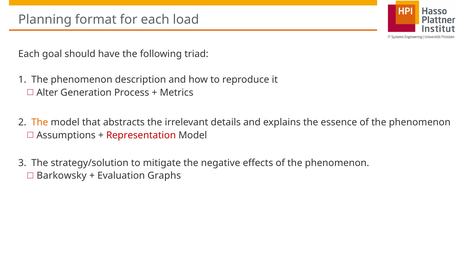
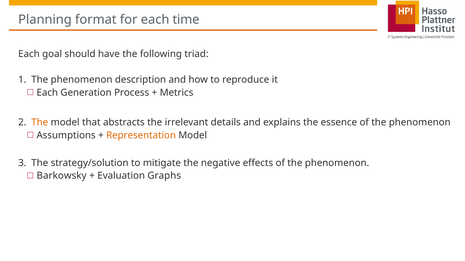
load: load -> time (186, 20)
Alter: Alter -> Each (47, 93)
Representation colour: red -> orange (141, 135)
